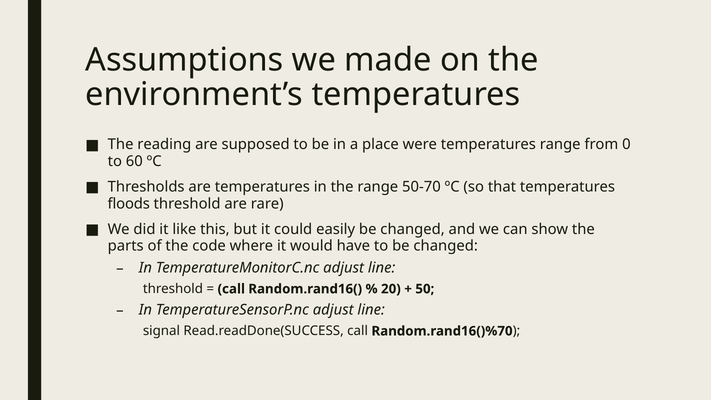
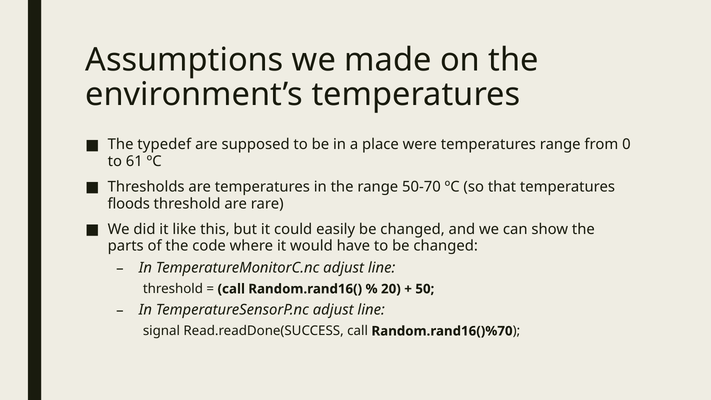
reading: reading -> typedef (164, 144)
60: 60 -> 61 (134, 161)
